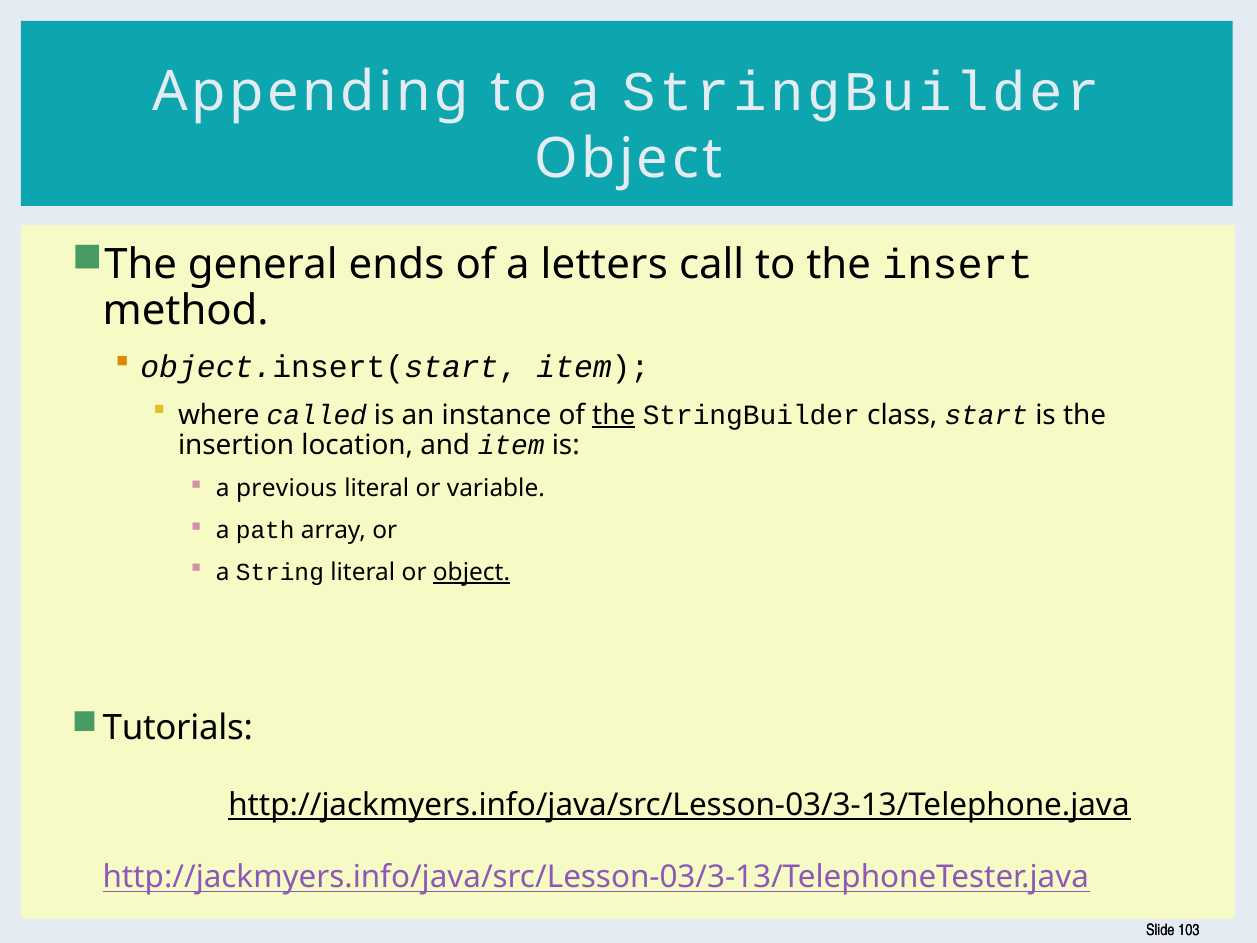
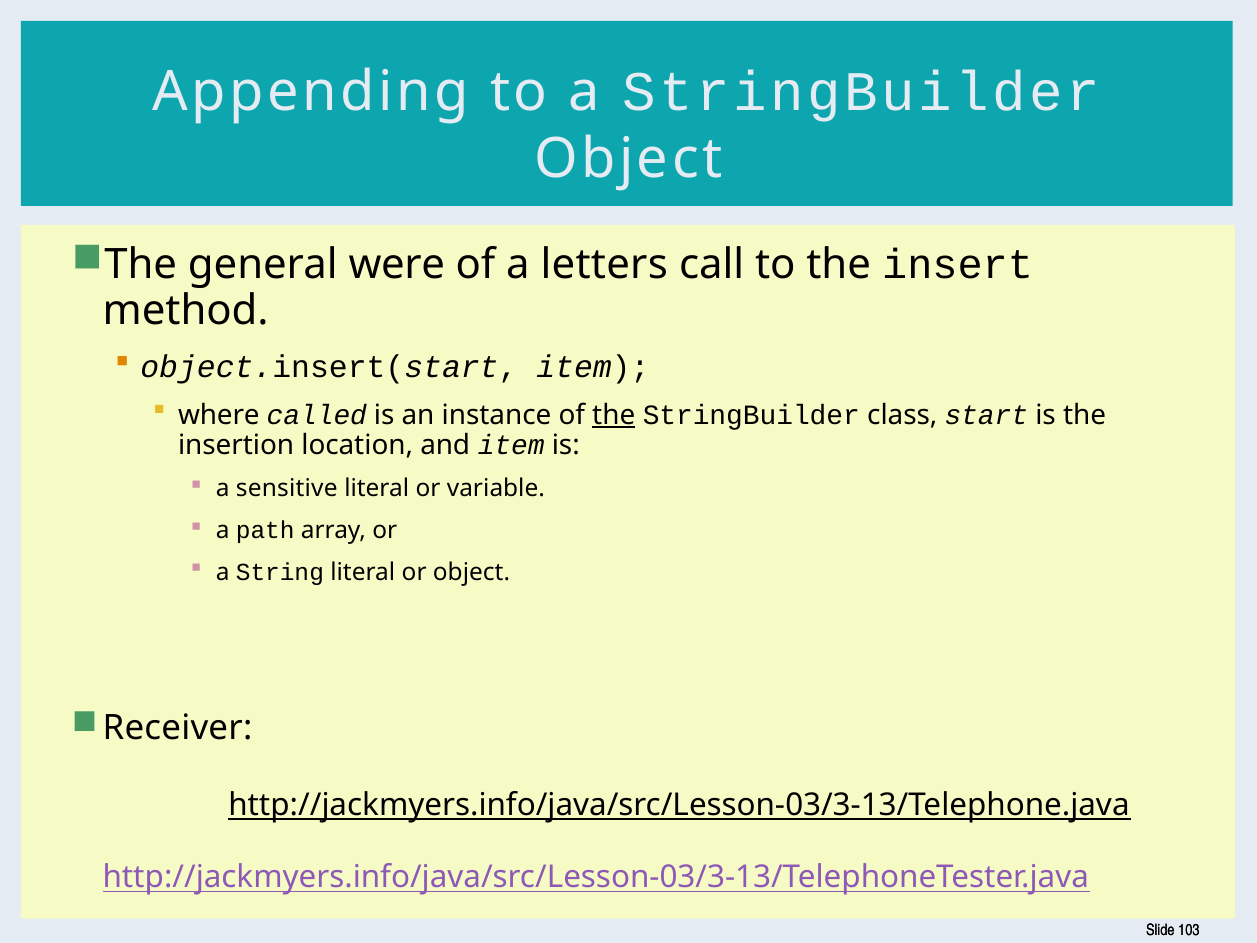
ends: ends -> were (397, 265)
previous: previous -> sensitive (287, 489)
object underline: present -> none (471, 572)
Tutorials: Tutorials -> Receiver (178, 727)
